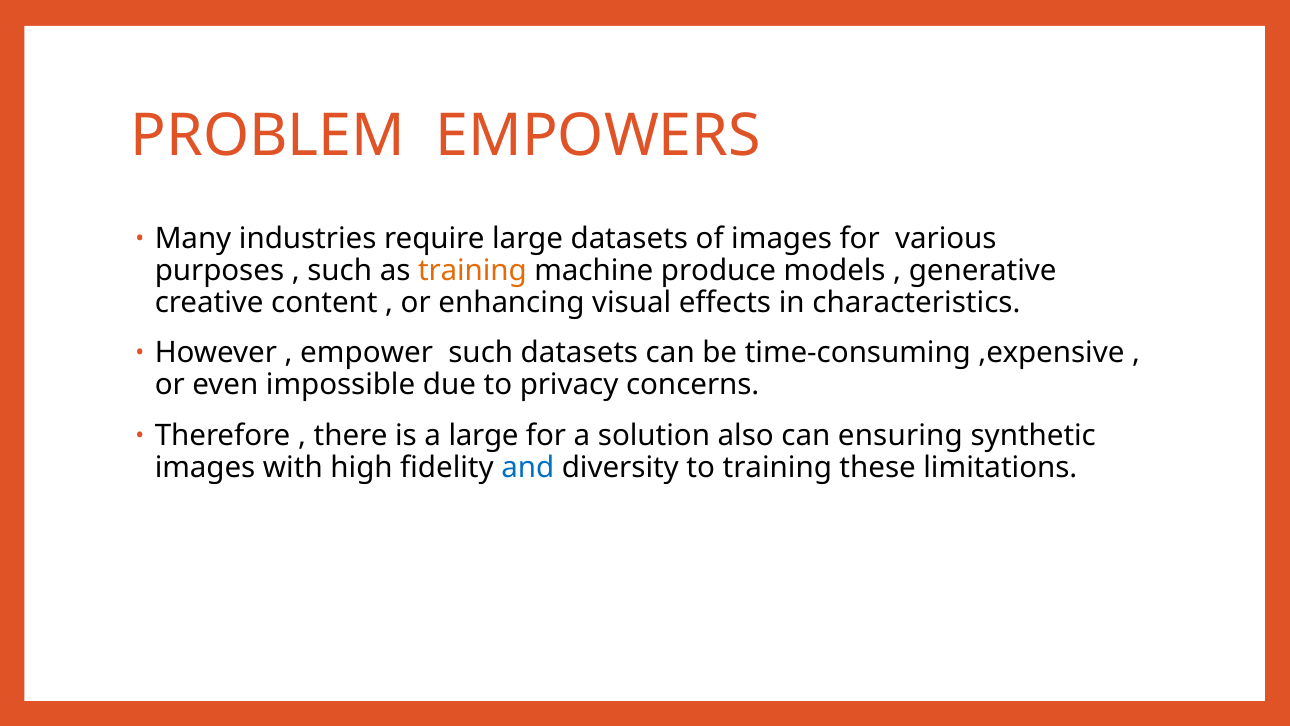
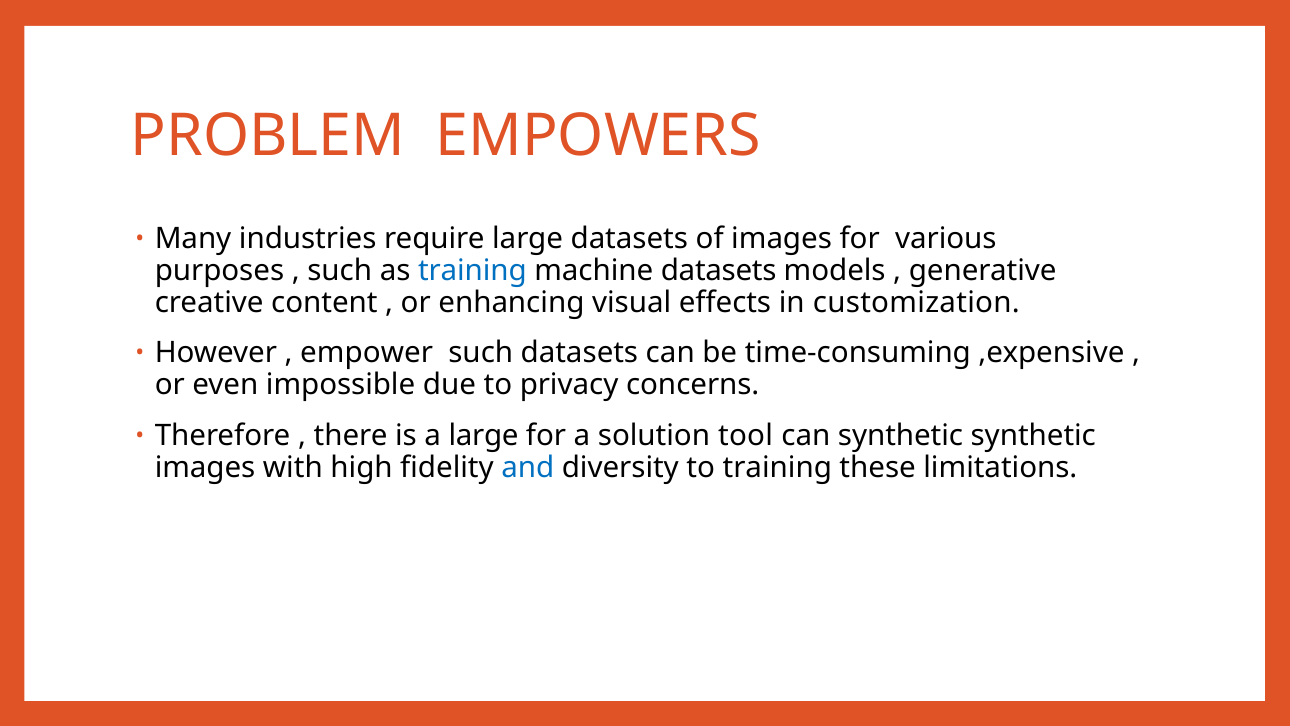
training colour: orange -> blue (472, 270)
machine produce: produce -> datasets (719, 270)
characteristics: characteristics -> customization (916, 302)
also: also -> tool (746, 436)
can ensuring: ensuring -> synthetic (901, 436)
